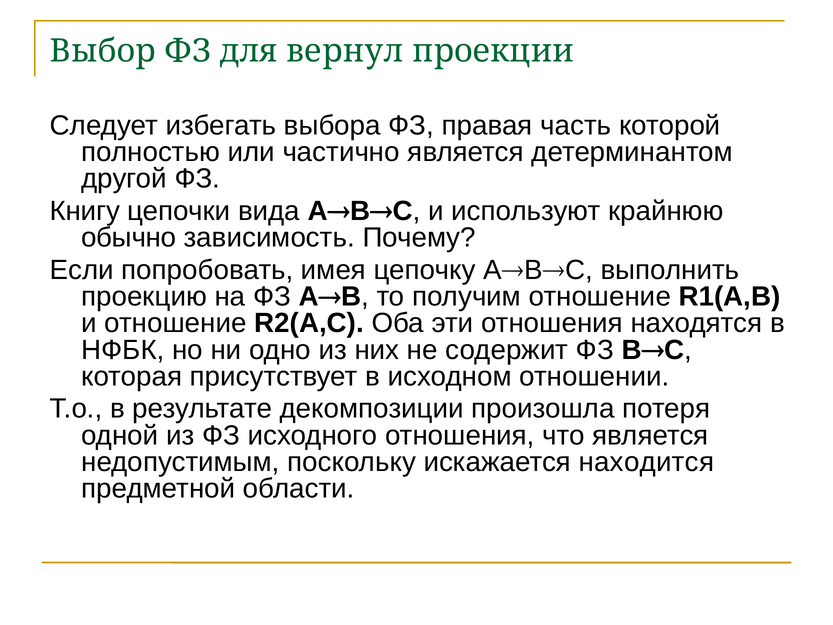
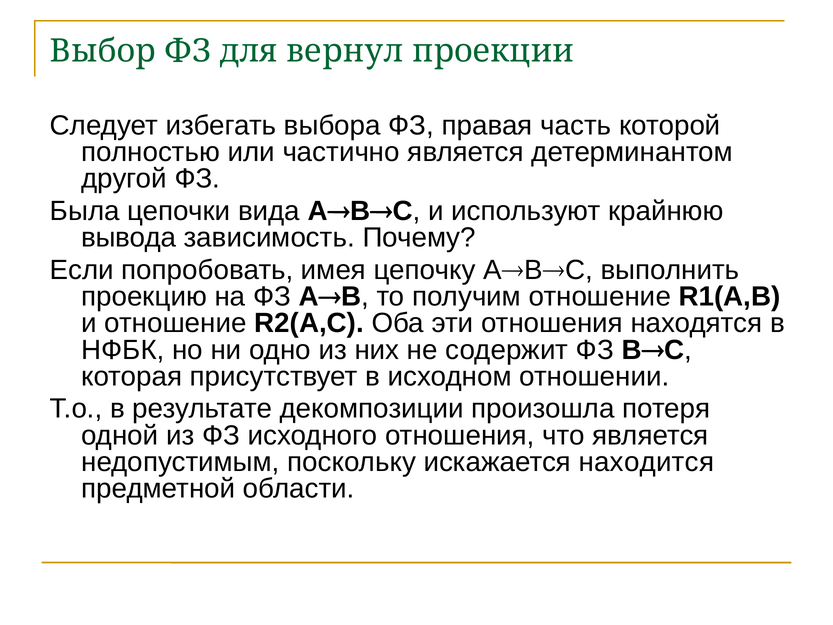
Книгу: Книгу -> Была (85, 211)
обычно: обычно -> вывода (129, 238)
